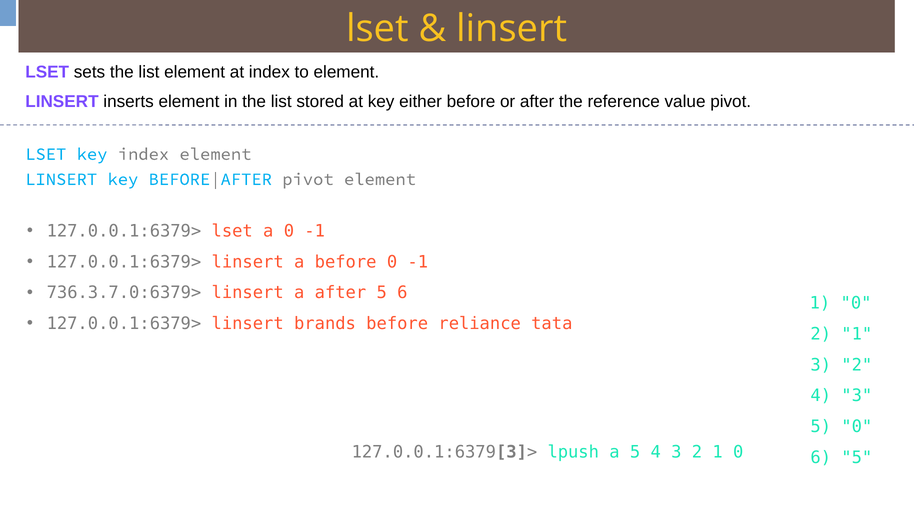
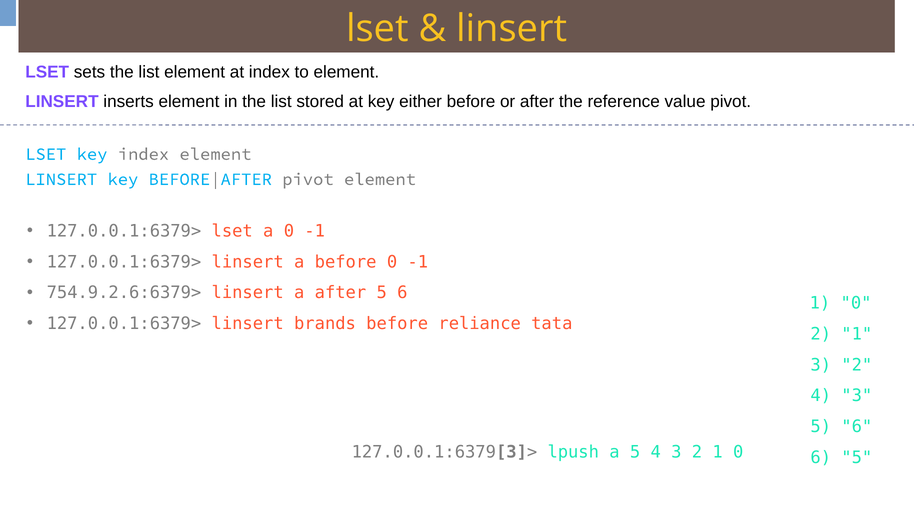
736.3.7.0:6379>: 736.3.7.0:6379> -> 754.9.2.6:6379> (124, 293)
0: 0 -> 6 (857, 427)
